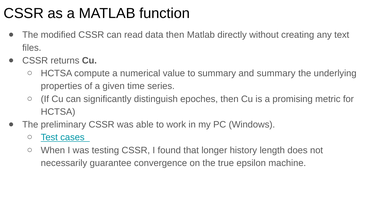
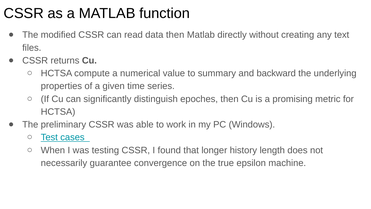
and summary: summary -> backward (276, 73)
